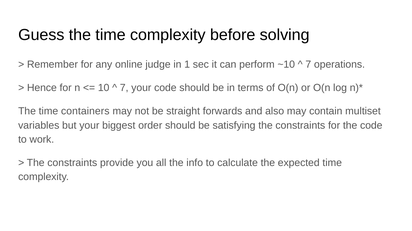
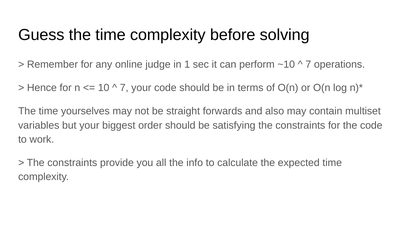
containers: containers -> yourselves (85, 112)
